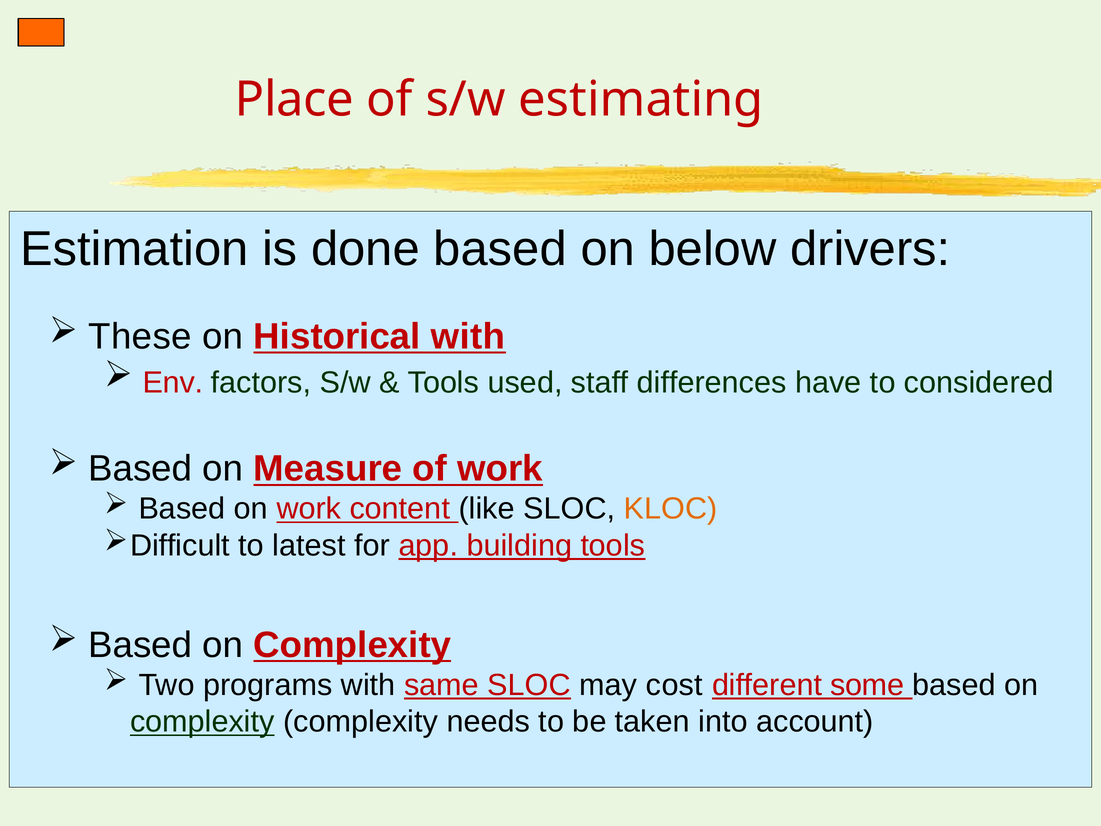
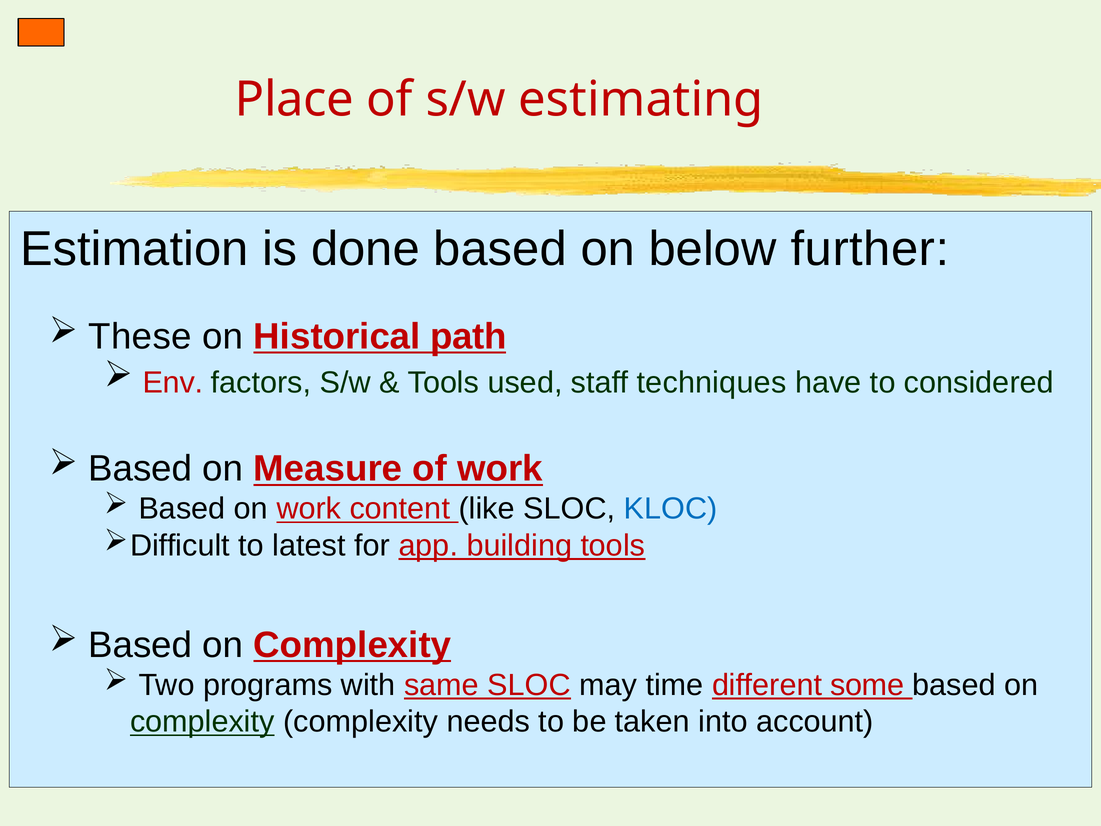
drivers: drivers -> further (870, 249)
Historical with: with -> path (468, 336)
differences: differences -> techniques (712, 383)
KLOC colour: orange -> blue (671, 509)
cost: cost -> time (675, 685)
